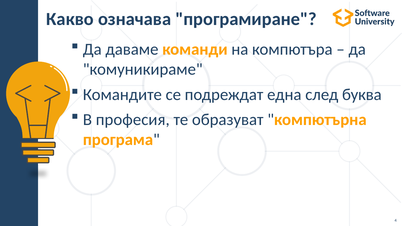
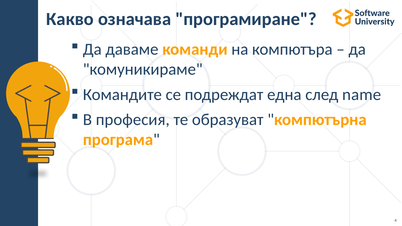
буква: буква -> name (362, 95)
